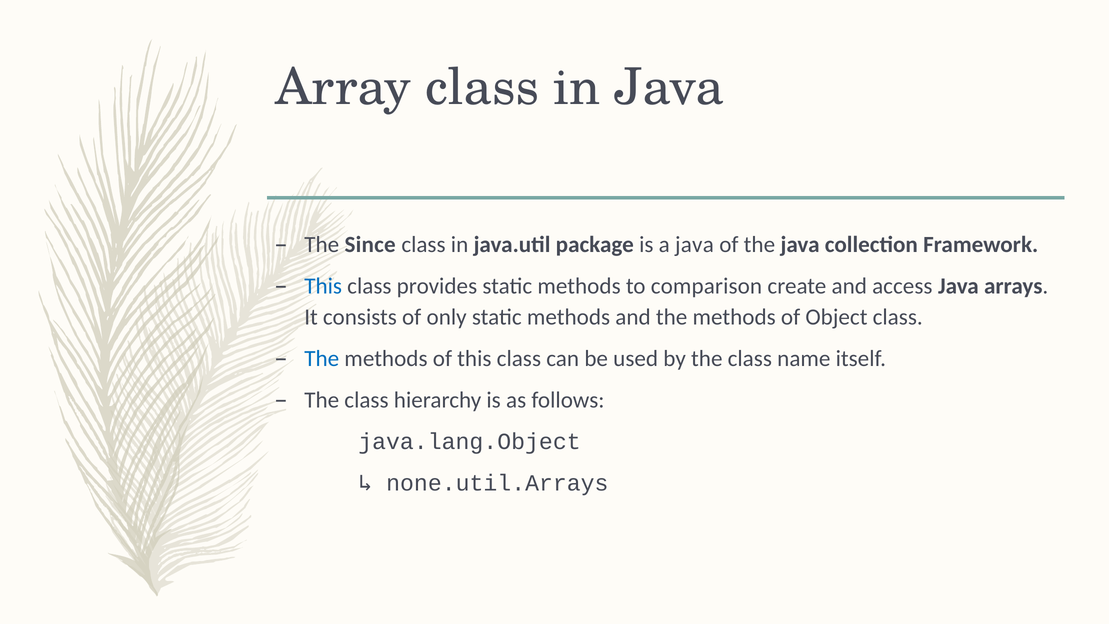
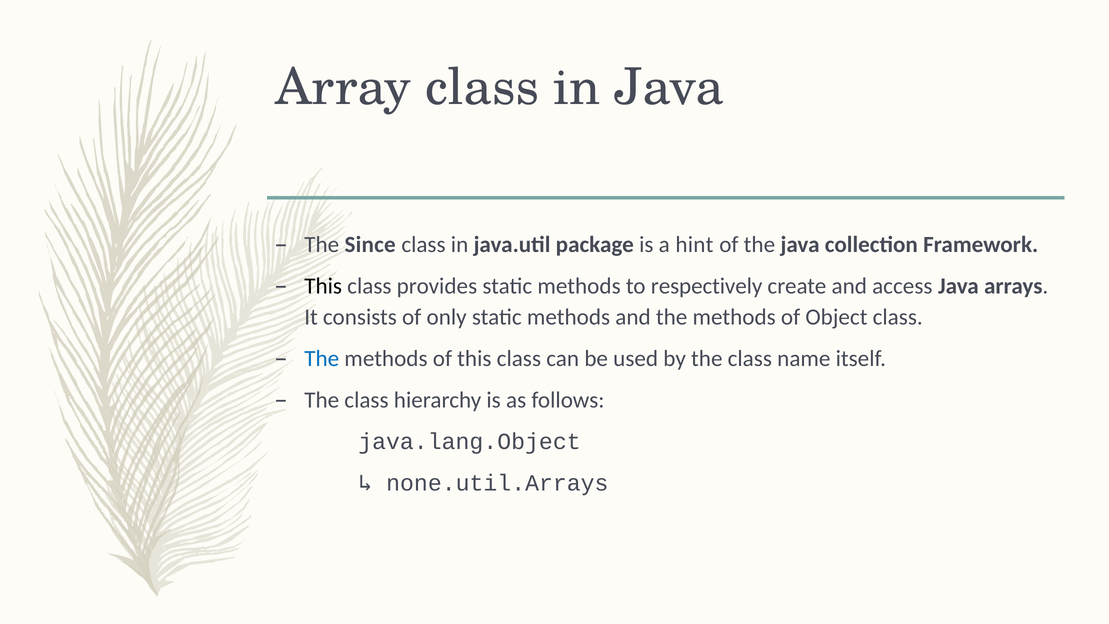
a java: java -> hint (694, 244)
This colour: blue -> black (323, 286)
comparison: comparison -> respectively (707, 286)
